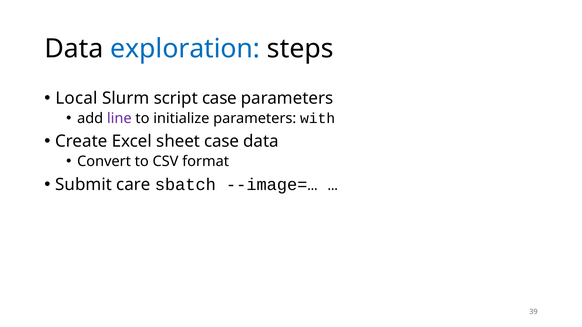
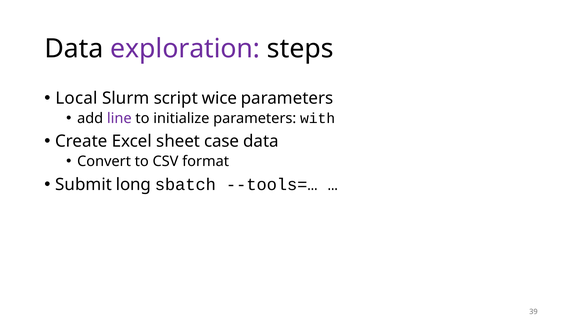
exploration colour: blue -> purple (185, 49)
script case: case -> wice (219, 98)
care: care -> long (133, 185)
--image=…: --image=… -> --tools=… (272, 185)
